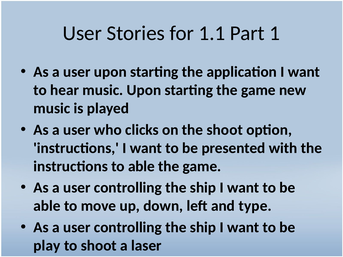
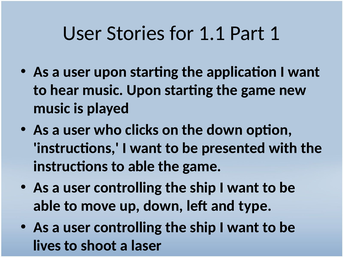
the shoot: shoot -> down (225, 130)
play: play -> lives (47, 246)
